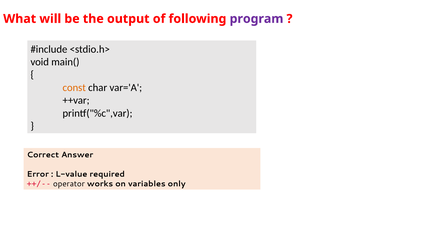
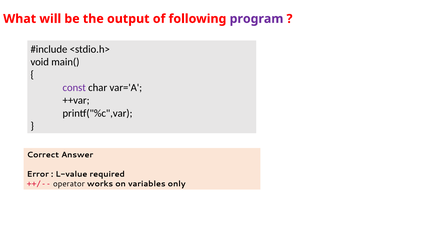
const colour: orange -> purple (74, 88)
